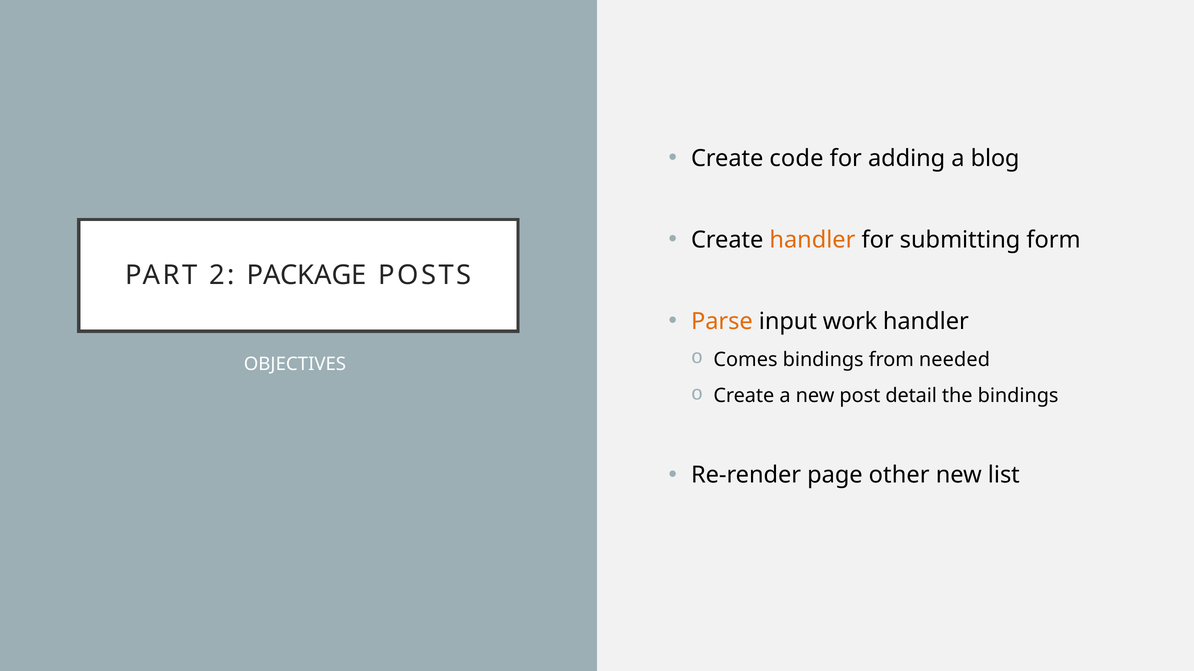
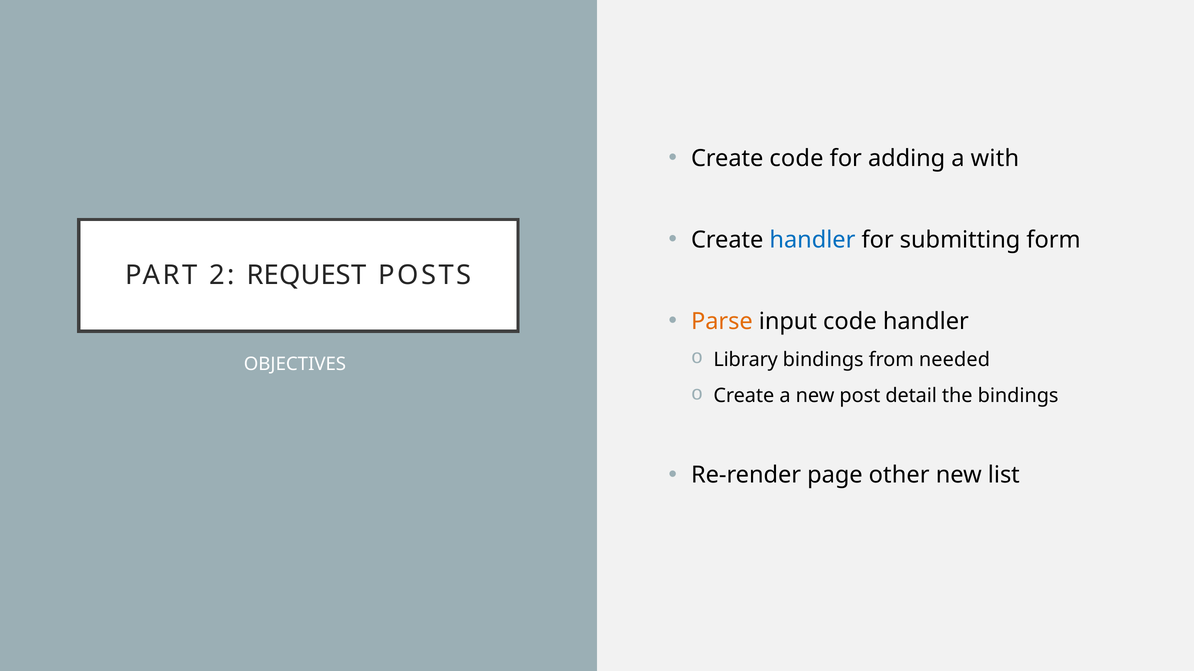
blog: blog -> with (995, 159)
handler colour: orange -> blue (812, 240)
PACKAGE: PACKAGE -> REQUEST (306, 275)
input work: work -> code (850, 322)
Comes: Comes -> Library (746, 360)
